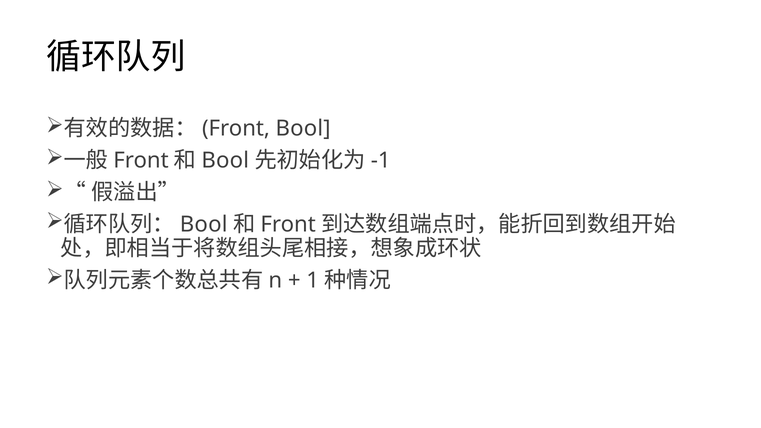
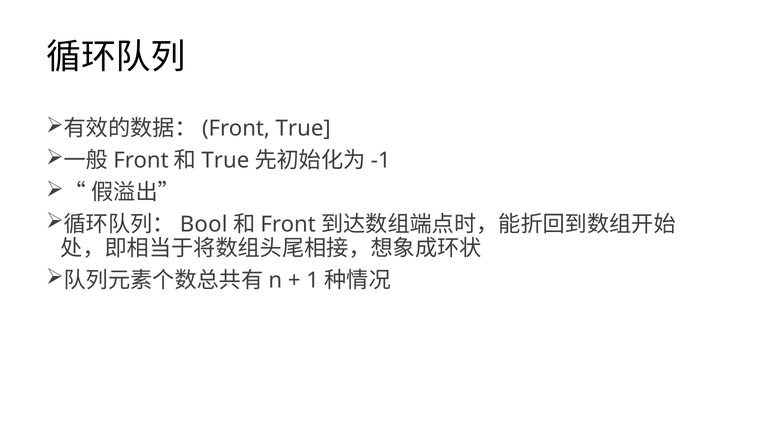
Bool: Bool -> True (303, 129)
Bool: Bool -> True (225, 161)
